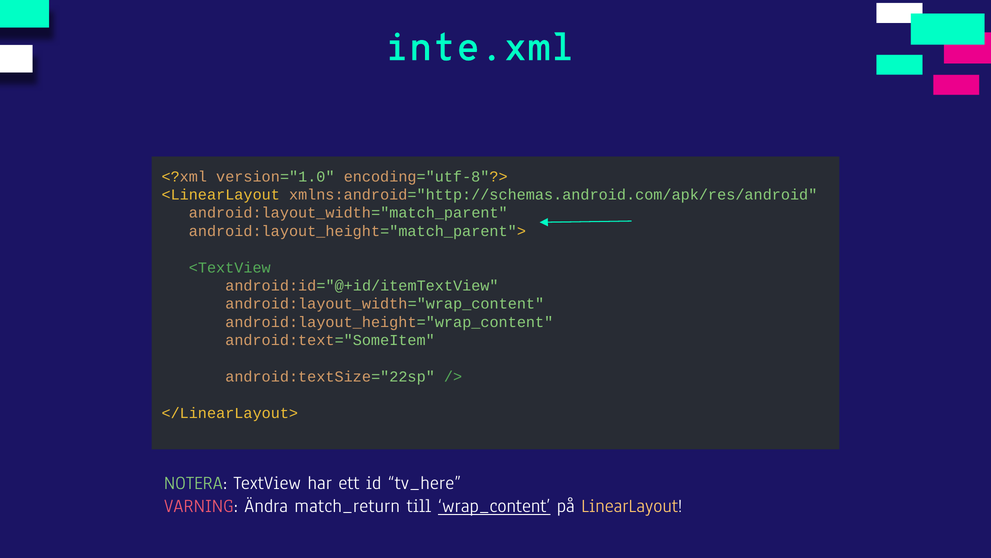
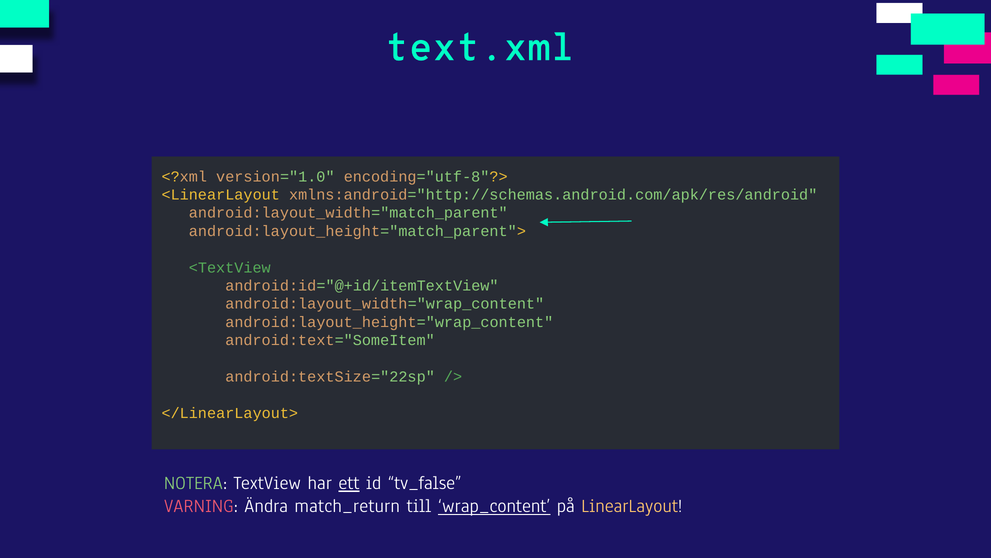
inte.xml: inte.xml -> text.xml (480, 47)
ett underline: none -> present (349, 482)
tv_here: tv_here -> tv_false (425, 482)
